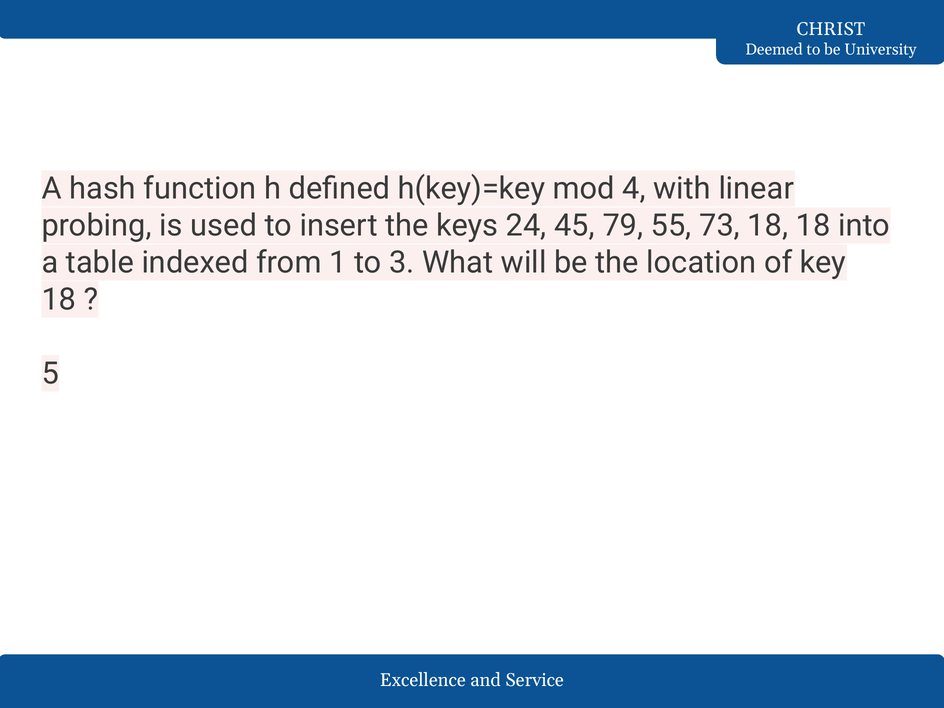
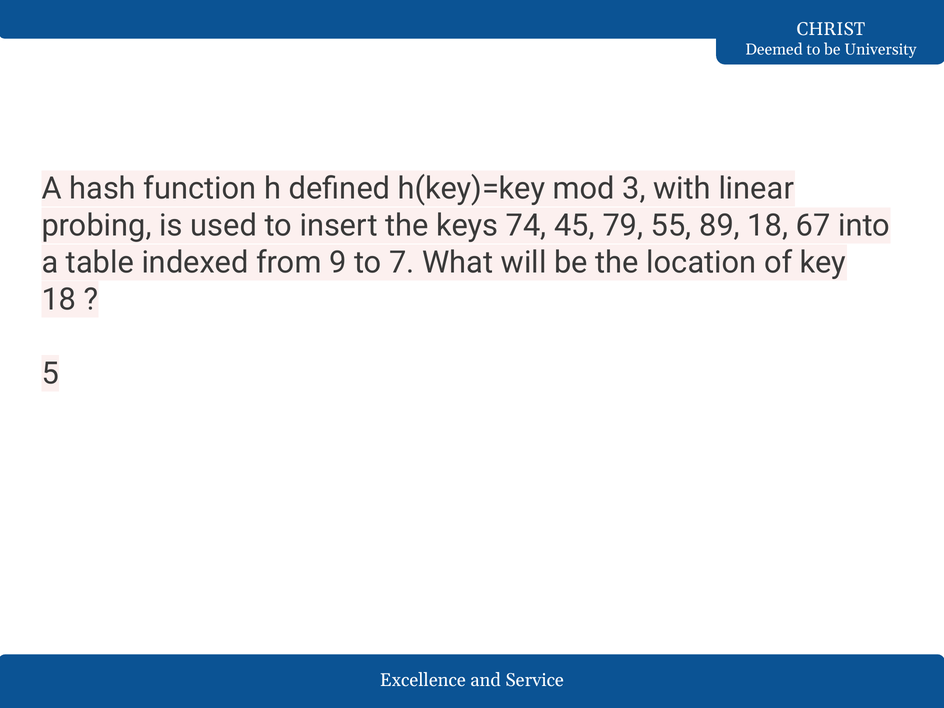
4: 4 -> 3 (634, 189)
24: 24 -> 74 (526, 226)
73: 73 -> 89 (720, 226)
18 18: 18 -> 67 (813, 226)
1: 1 -> 9 (338, 263)
3: 3 -> 7 (402, 263)
